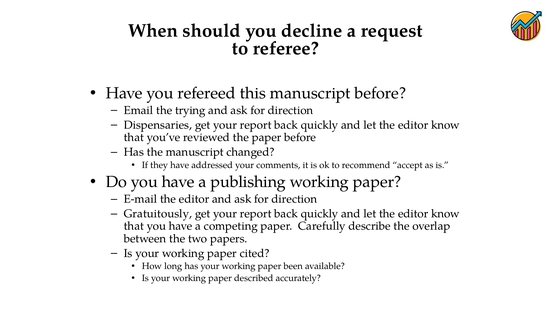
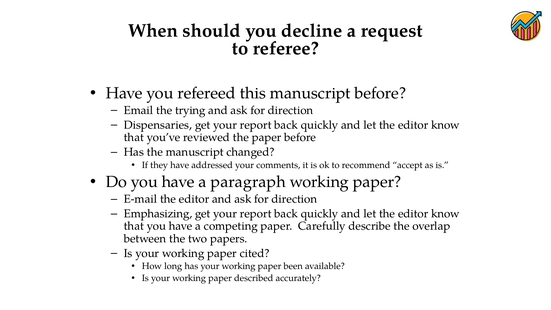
publishing: publishing -> paragraph (248, 182)
Gratuitously: Gratuitously -> Emphasizing (158, 214)
